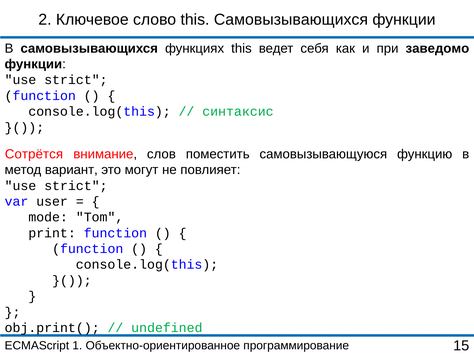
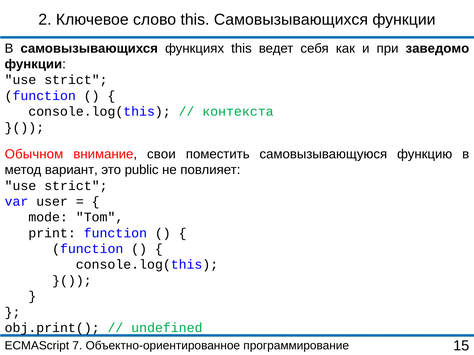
синтаксис: синтаксис -> контекста (238, 112)
Сотрётся: Сотрётся -> Обычном (34, 154)
слов: слов -> свои (161, 154)
могут: могут -> public (142, 170)
1: 1 -> 7 (77, 346)
